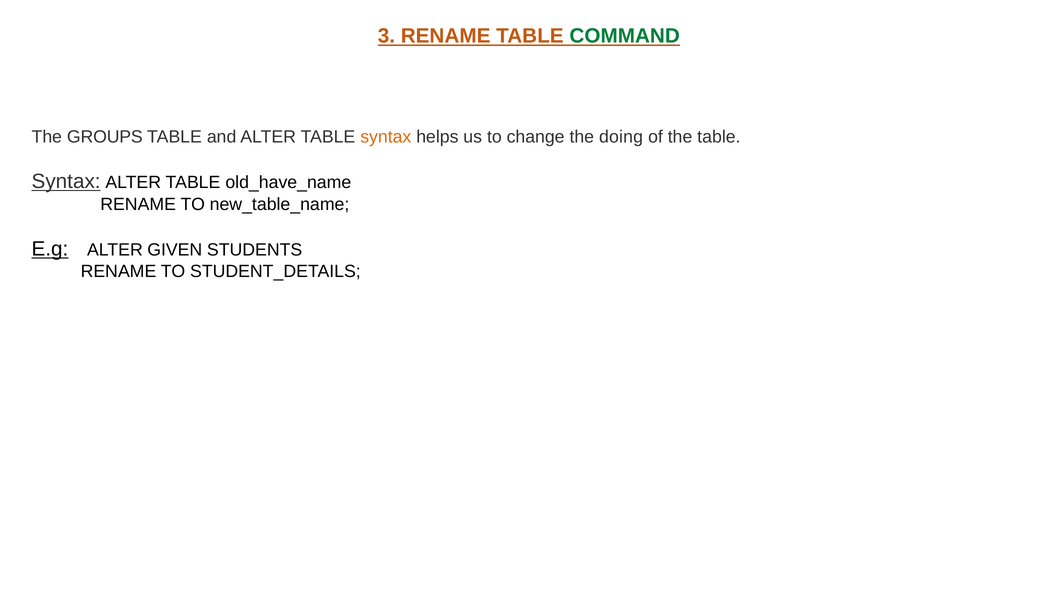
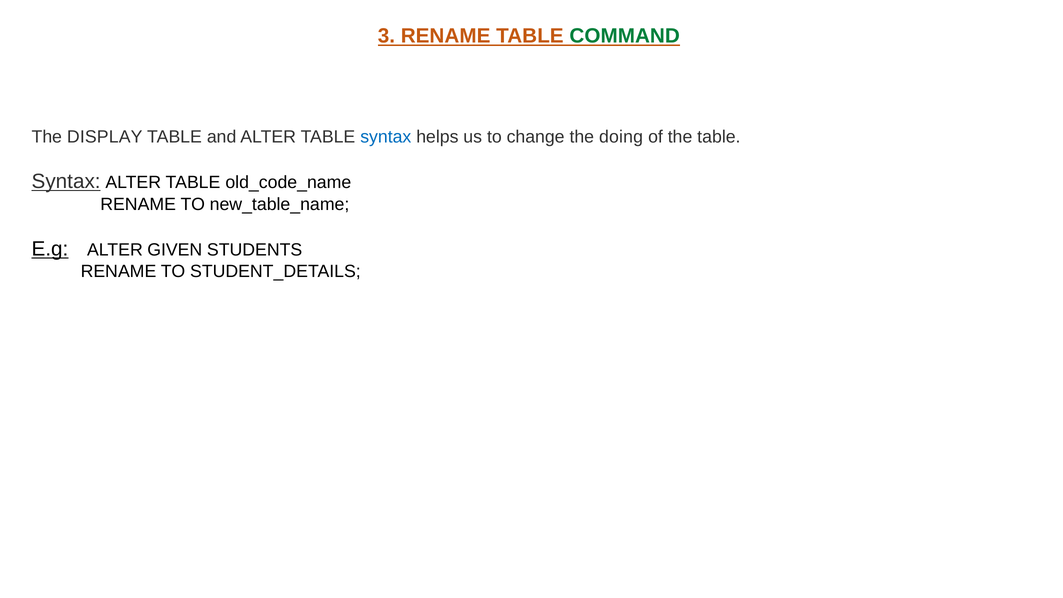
GROUPS: GROUPS -> DISPLAY (105, 137)
syntax colour: orange -> blue (386, 137)
old_have_name: old_have_name -> old_code_name (288, 182)
